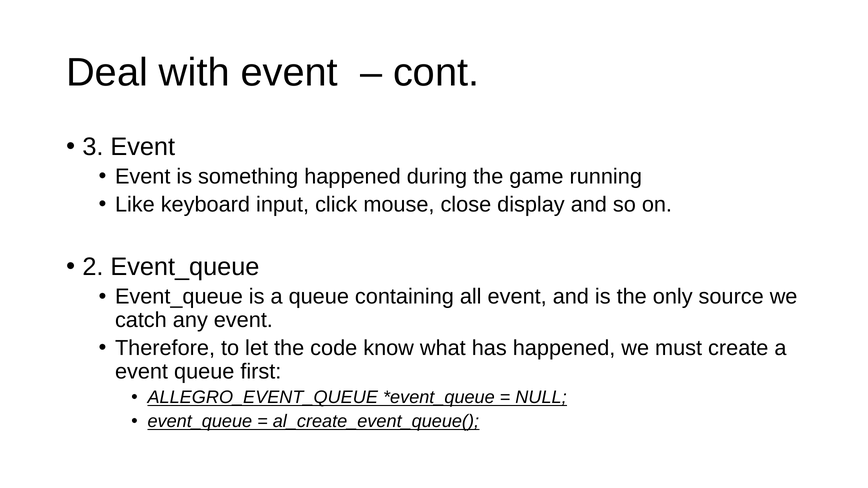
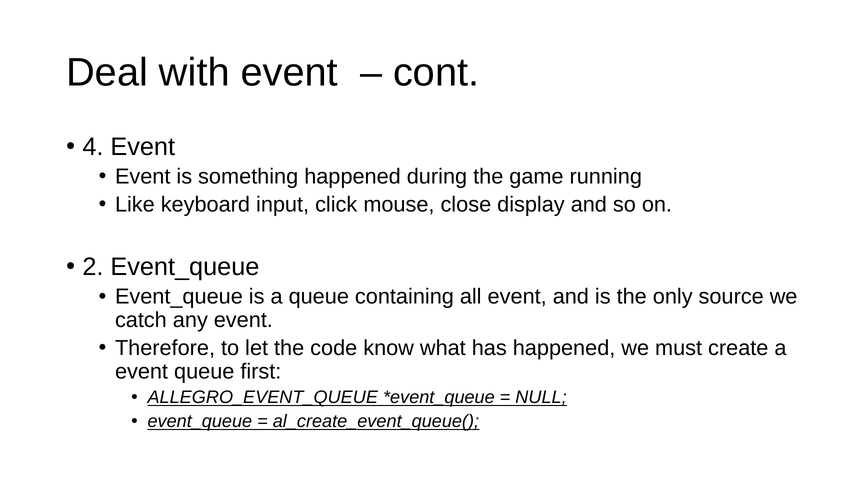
3: 3 -> 4 (93, 147)
